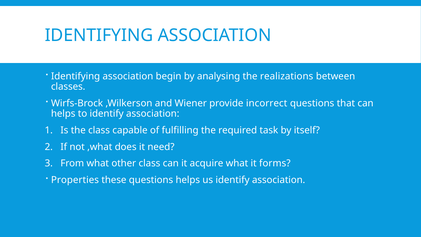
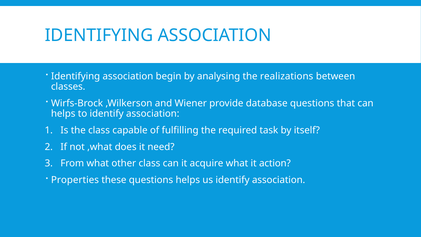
incorrect: incorrect -> database (267, 103)
forms: forms -> action (275, 163)
